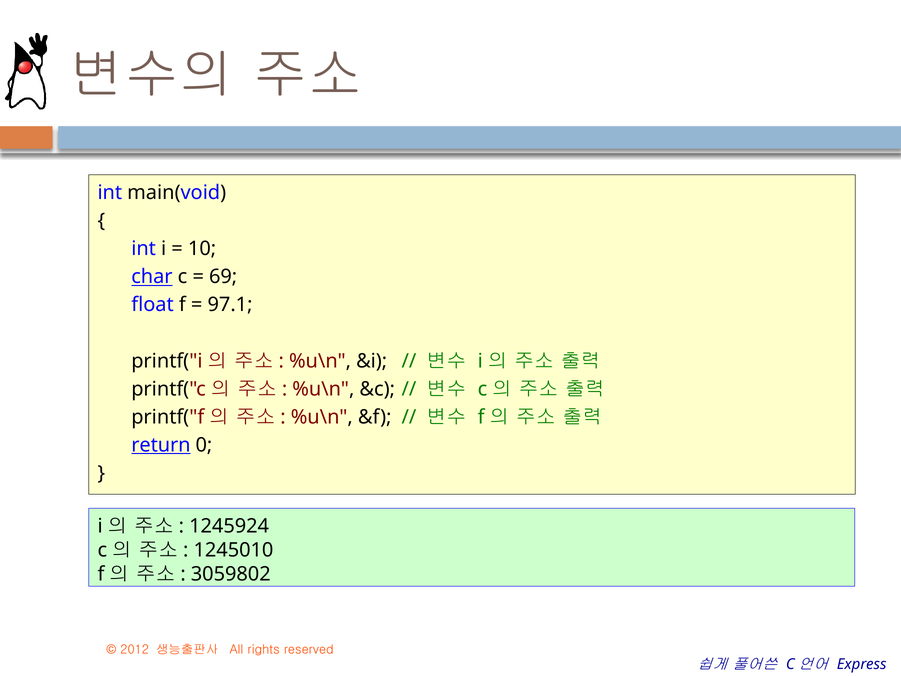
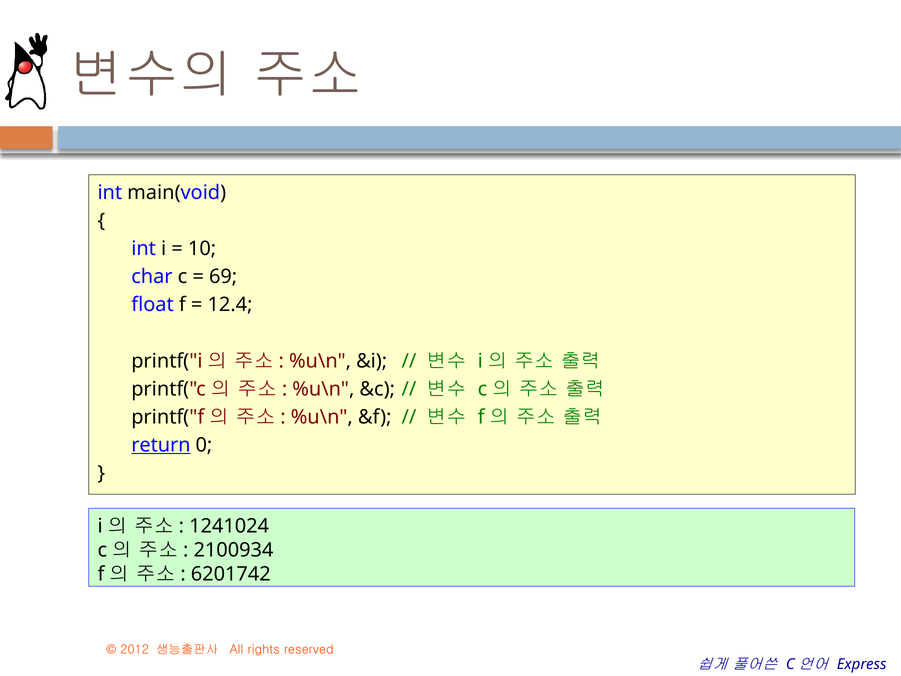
char underline: present -> none (152, 277)
97.1: 97.1 -> 12.4 (230, 305)
1245924: 1245924 -> 1241024 (229, 526)
1245010: 1245010 -> 2100934 (233, 550)
3059802: 3059802 -> 6201742 (231, 574)
